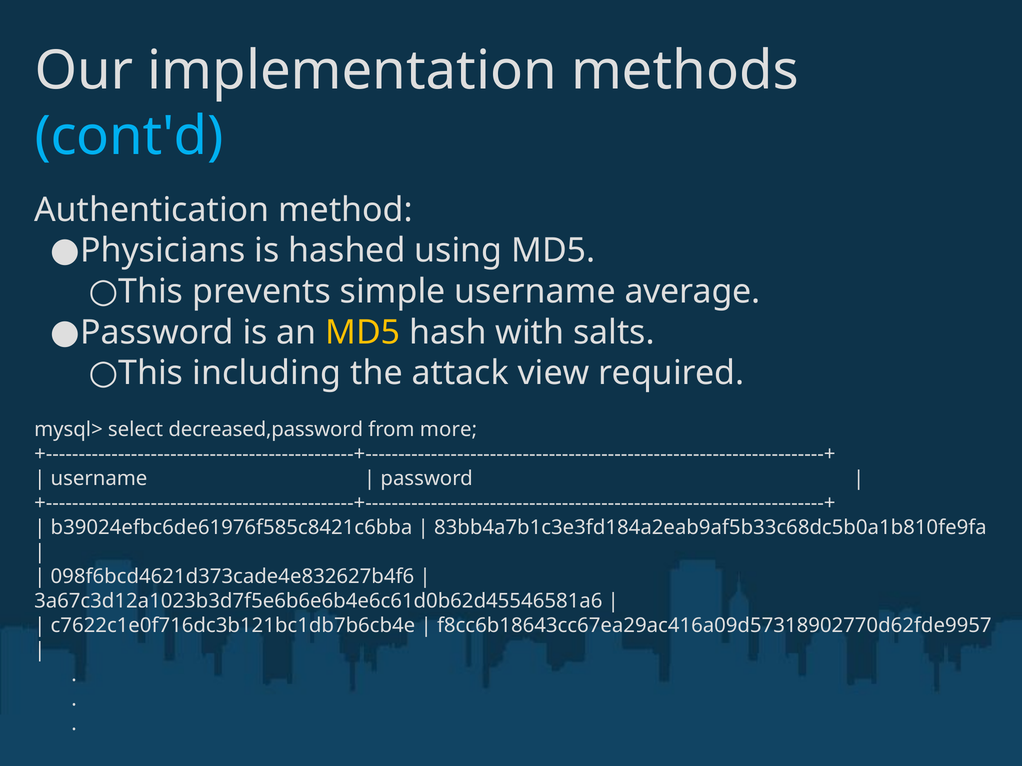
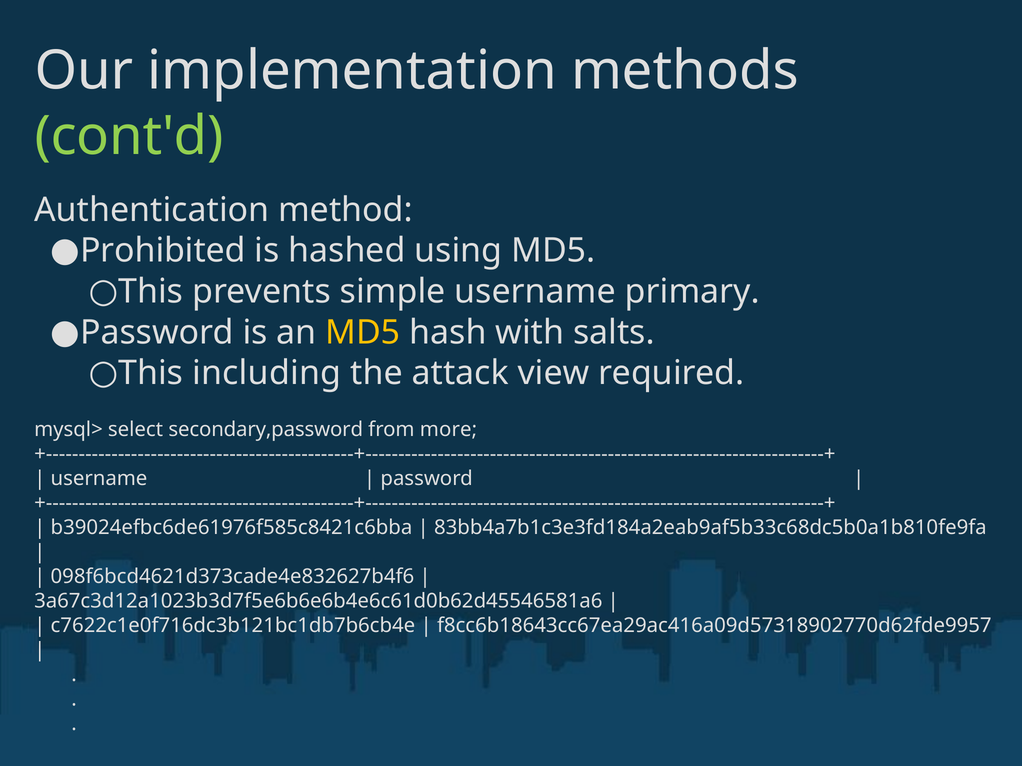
cont'd colour: light blue -> light green (129, 136)
Physicians: Physicians -> Prohibited (163, 251)
average: average -> primary (692, 292)
decreased,password: decreased,password -> secondary,password (266, 430)
